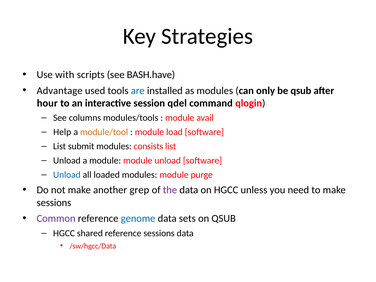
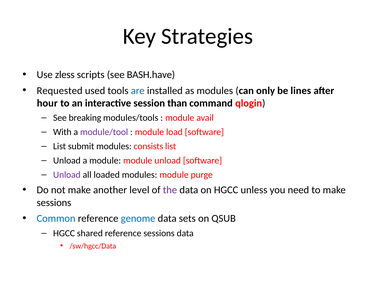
with: with -> zless (65, 75)
Advantage: Advantage -> Requested (60, 91)
be qsub: qsub -> lines (301, 91)
qdel: qdel -> than (177, 103)
columns: columns -> breaking (85, 118)
Help: Help -> With (62, 132)
module/tool colour: orange -> purple (104, 132)
Unload colour: blue -> purple (67, 175)
grep: grep -> level (139, 190)
Common colour: purple -> blue (56, 218)
